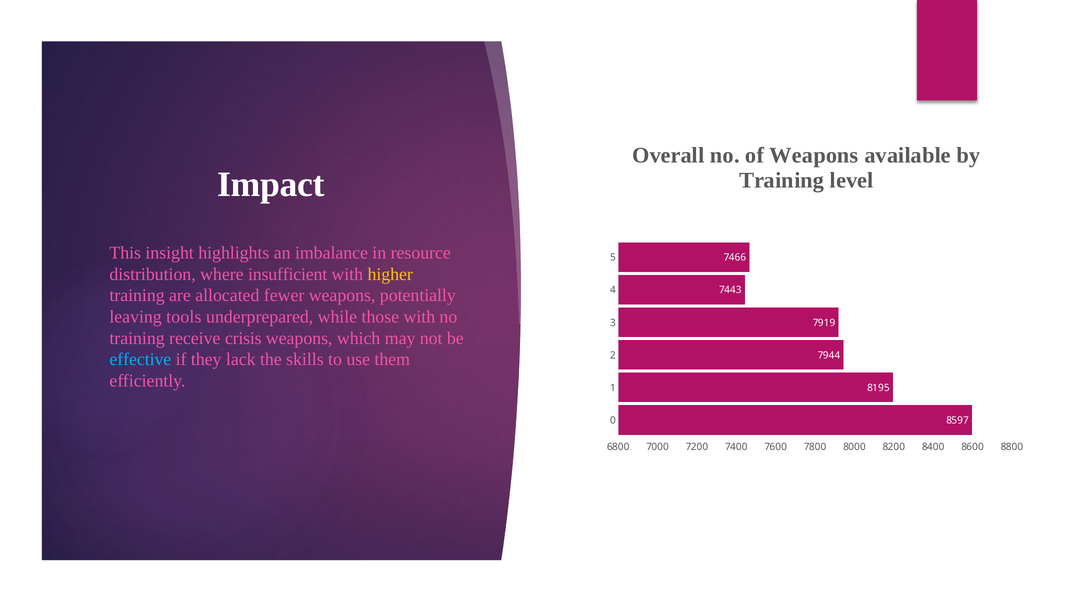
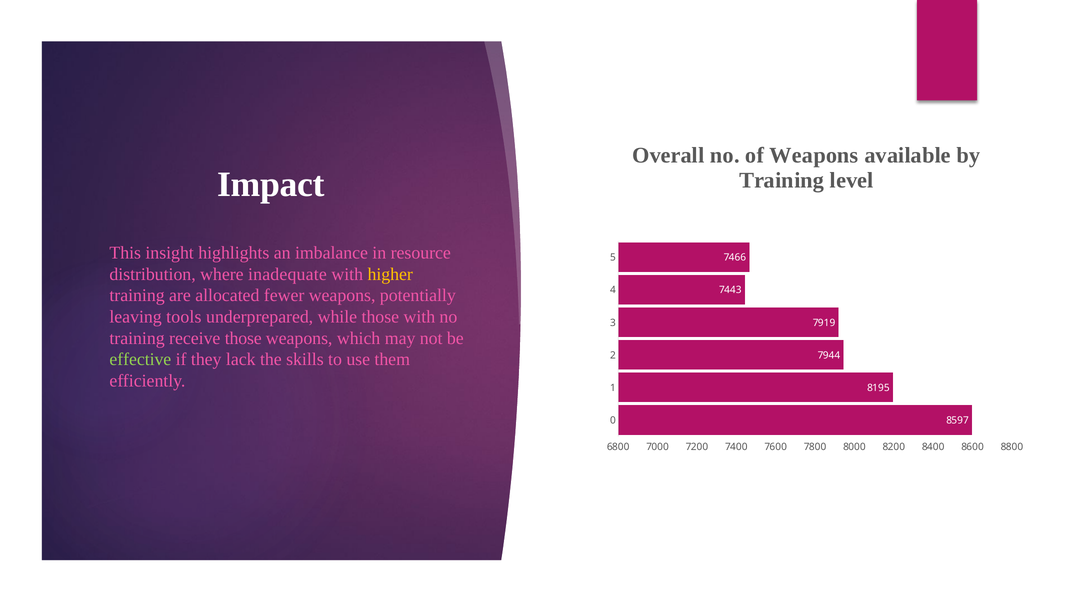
insufficient: insufficient -> inadequate (287, 274)
receive crisis: crisis -> those (243, 338)
effective colour: light blue -> light green (140, 360)
